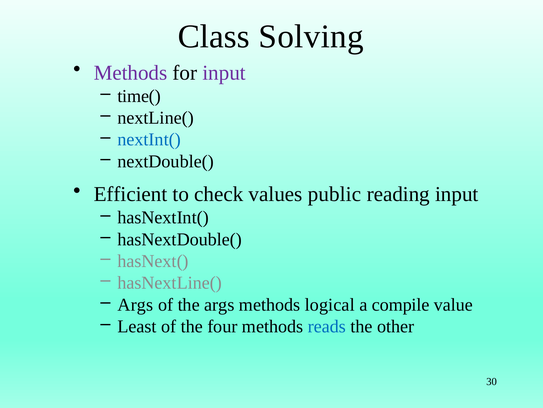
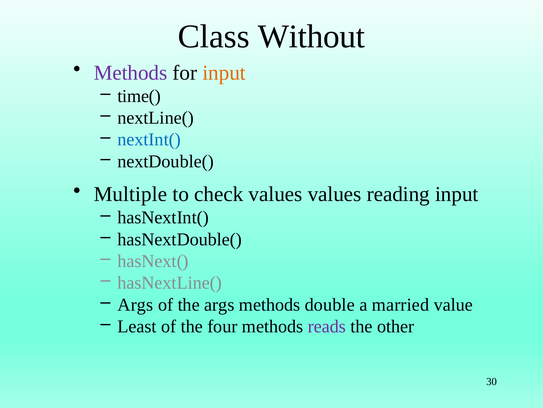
Solving: Solving -> Without (311, 37)
input colour: purple -> orange (224, 73)
Efficient: Efficient -> Multiple (130, 194)
values public: public -> values (335, 194)
logical: logical -> double (330, 304)
compile: compile -> married (401, 304)
reads colour: blue -> purple (327, 326)
